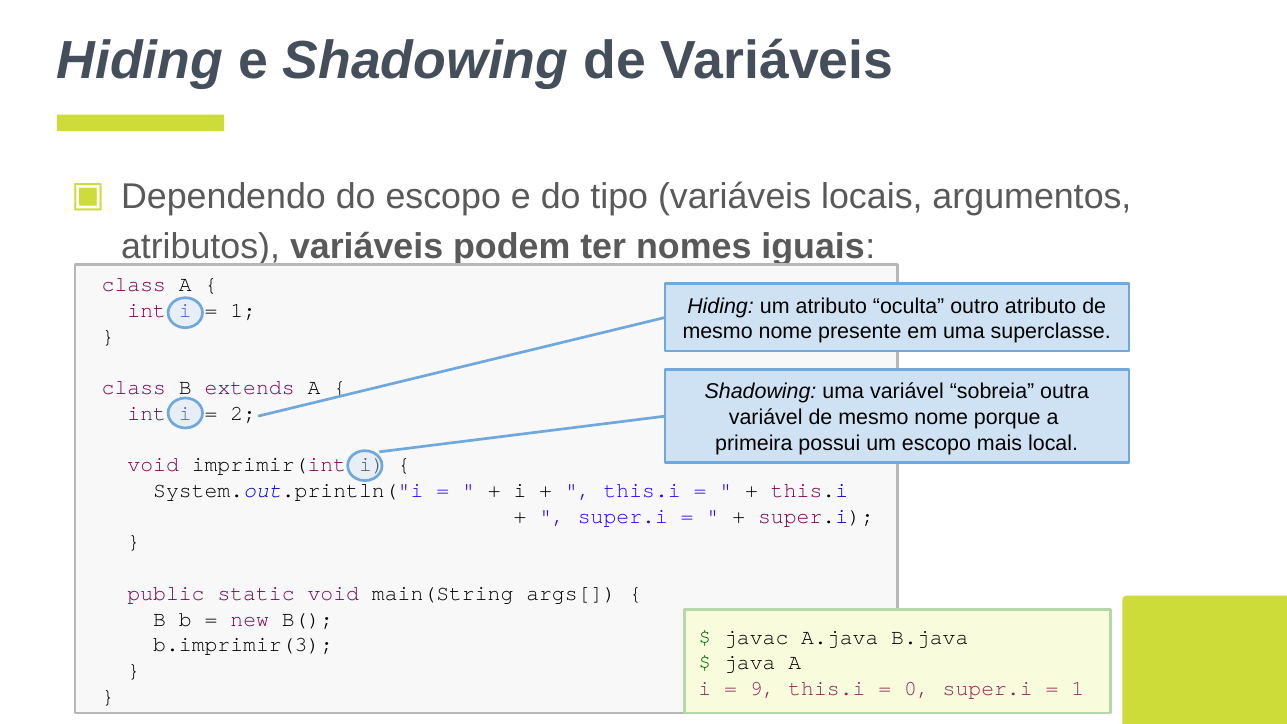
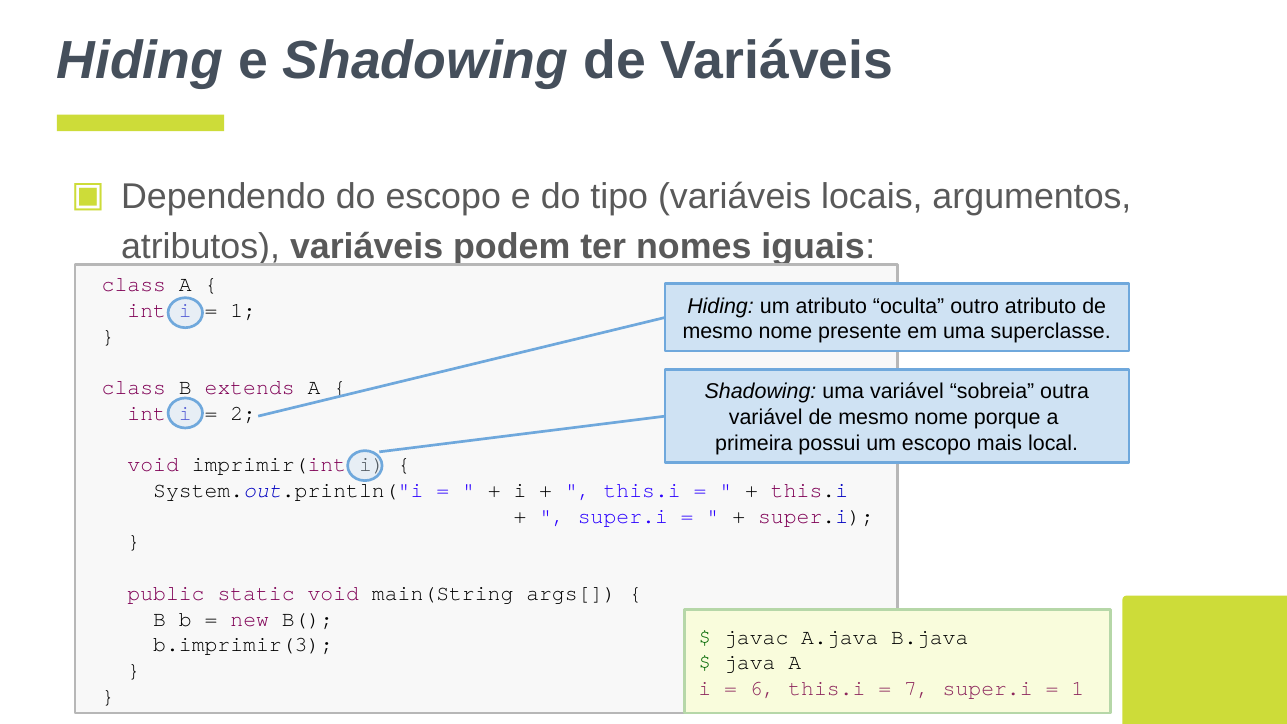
9: 9 -> 6 (763, 689)
0: 0 -> 7 (917, 689)
